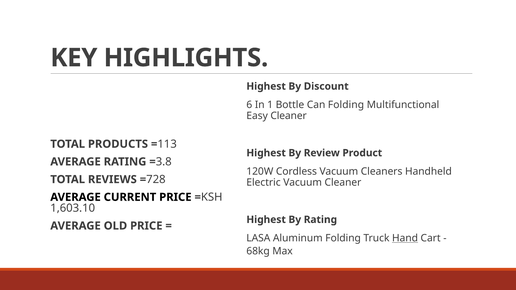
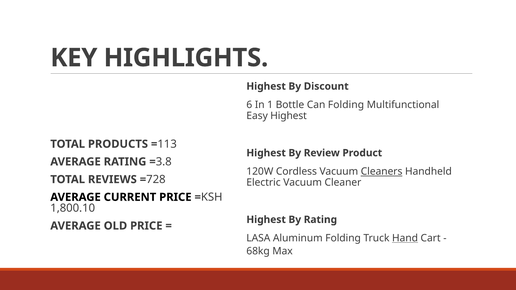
Easy Cleaner: Cleaner -> Highest (289, 116)
Cleaners underline: none -> present (382, 172)
1,603.10: 1,603.10 -> 1,800.10 (73, 208)
